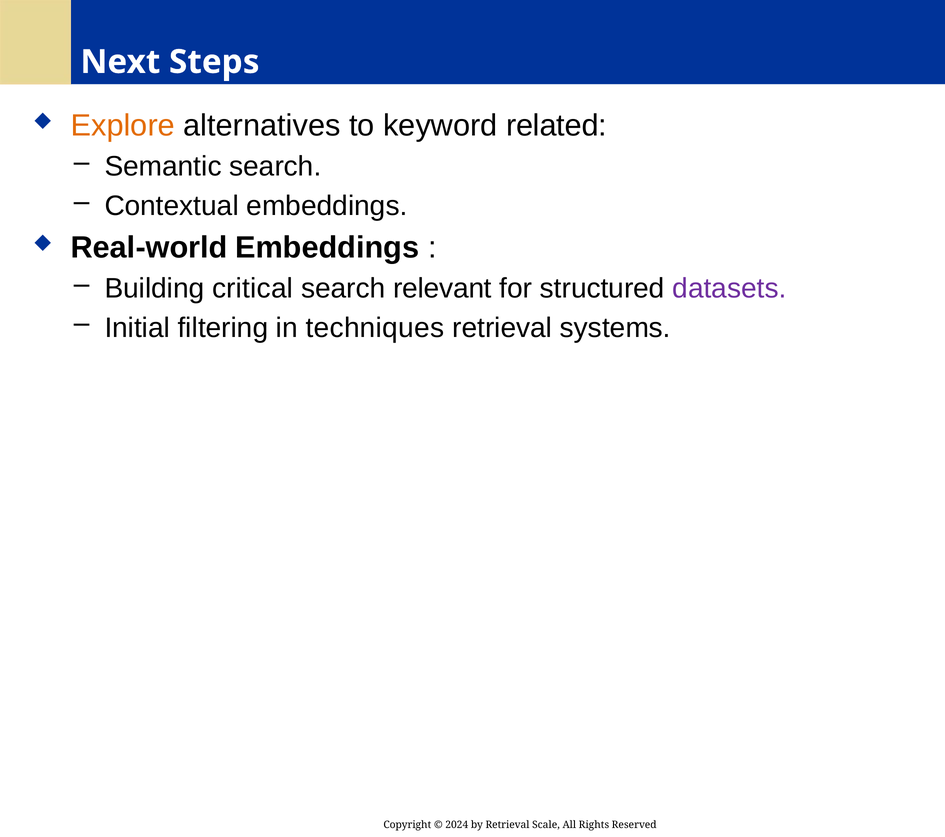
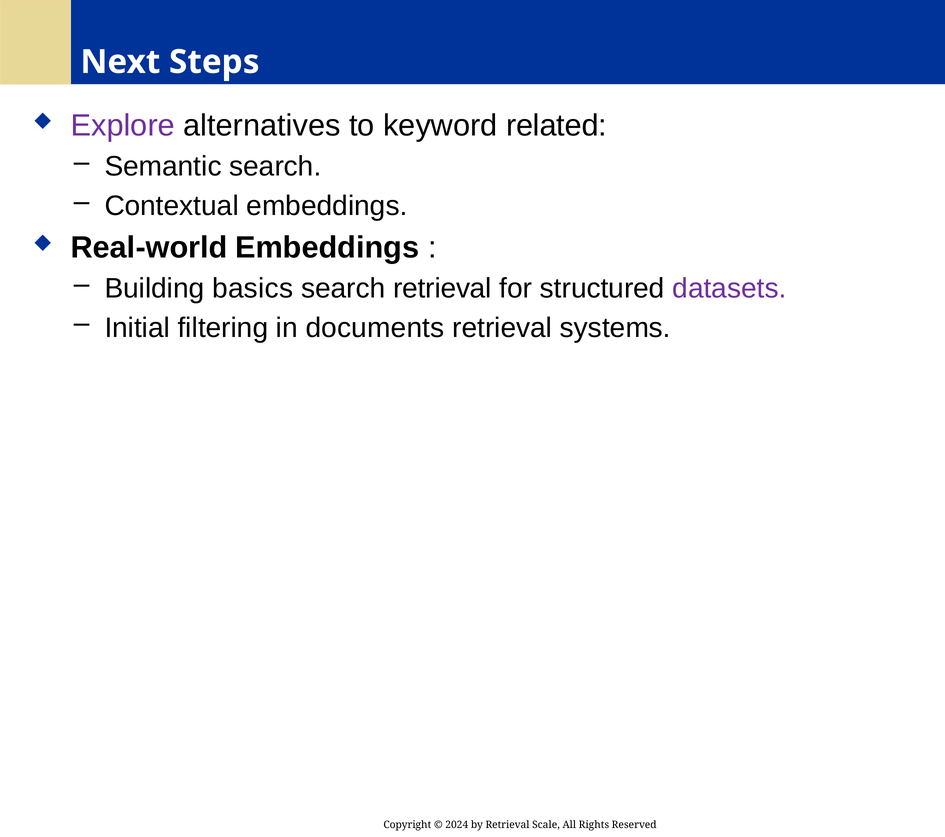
Explore colour: orange -> purple (123, 126)
critical: critical -> basics (253, 288)
search relevant: relevant -> retrieval (442, 288)
techniques: techniques -> documents (375, 328)
